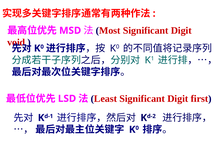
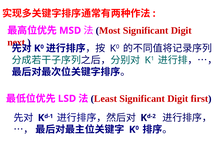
void: void -> next (16, 42)
